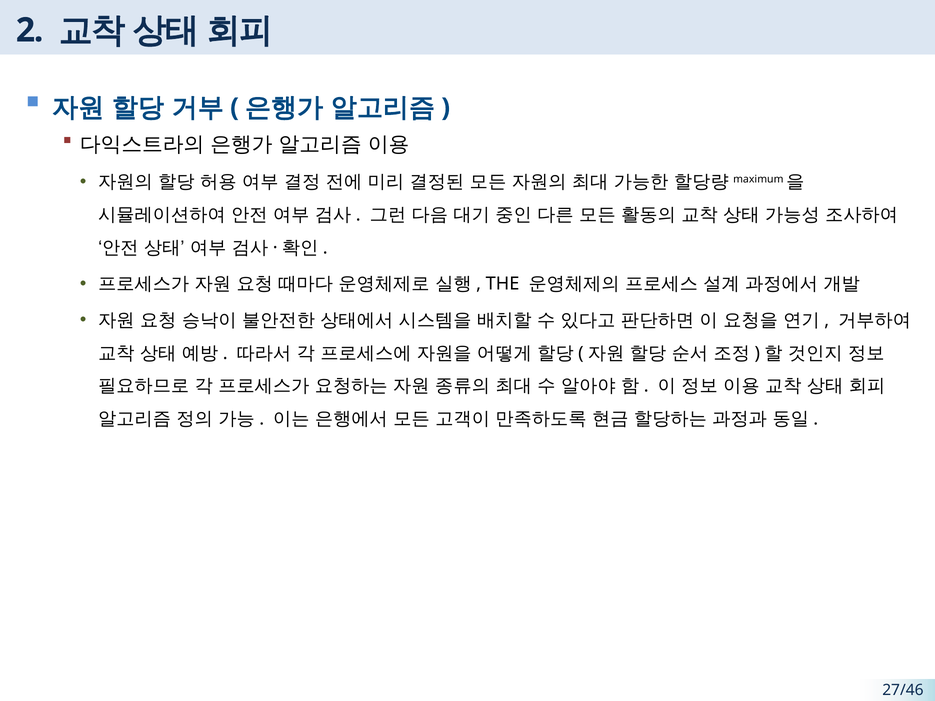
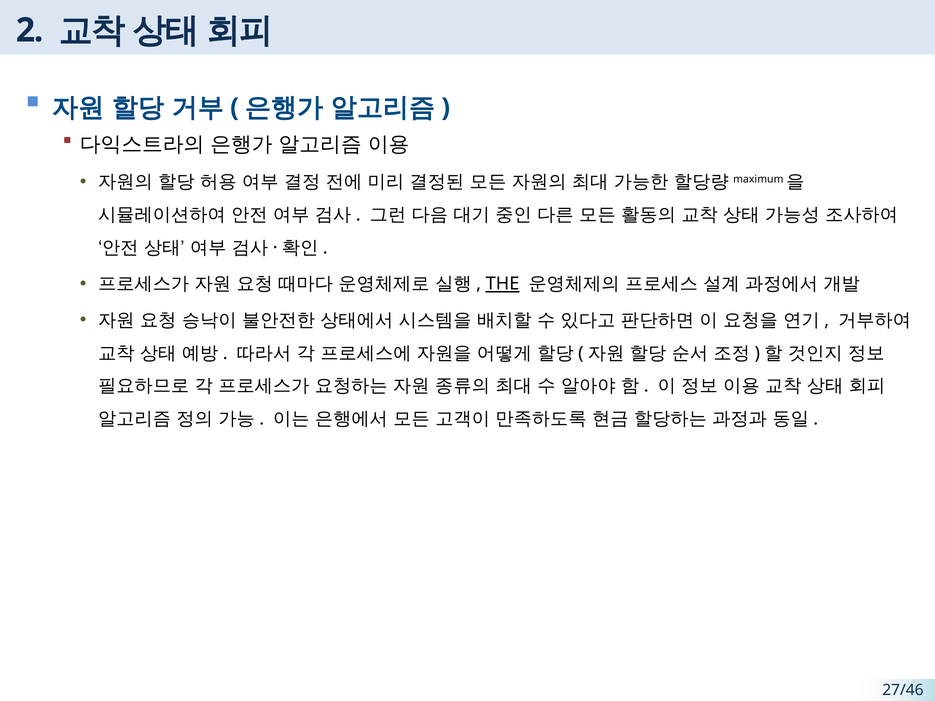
THE underline: none -> present (503, 284)
